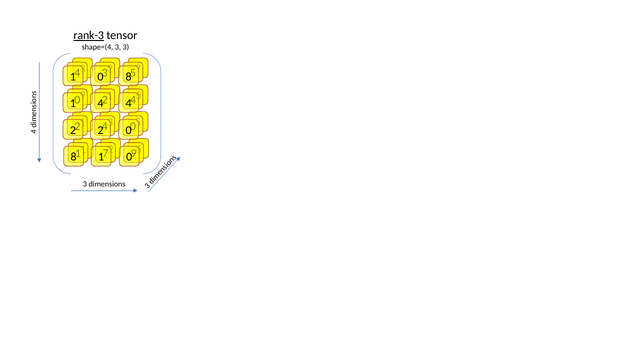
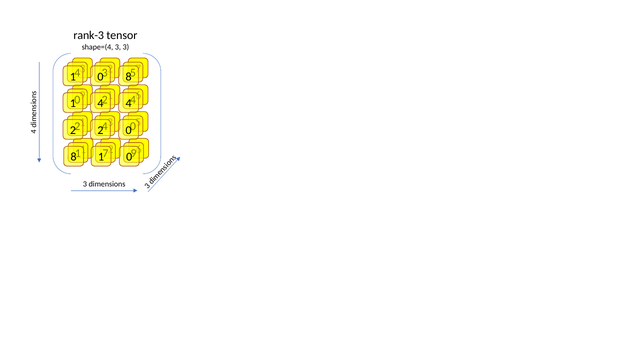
rank-3 underline: present -> none (89, 35)
